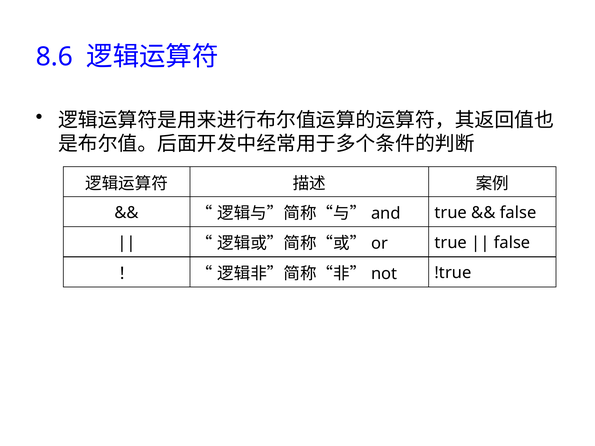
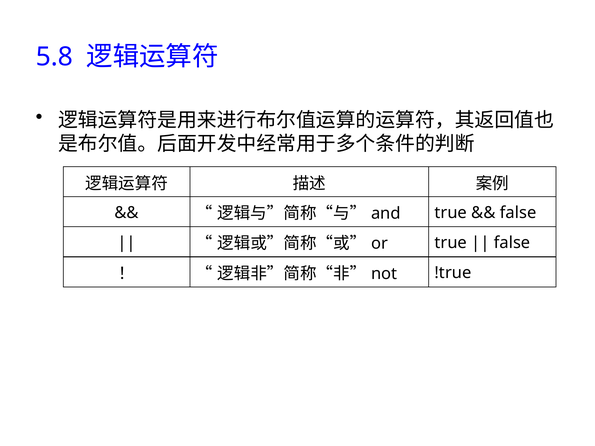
8.6: 8.6 -> 5.8 (54, 57)
